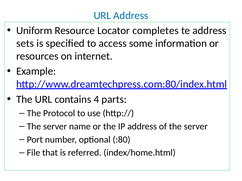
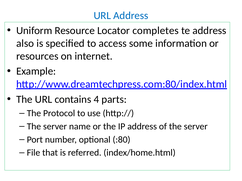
sets: sets -> also (25, 43)
